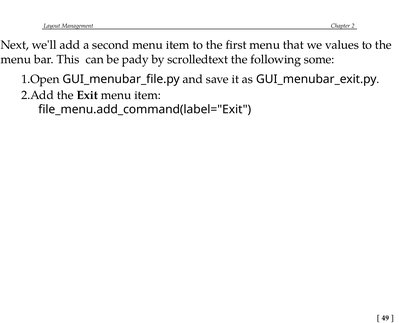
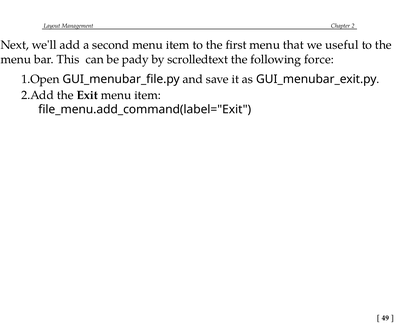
values: values -> useful (342, 45)
some: some -> force (319, 59)
